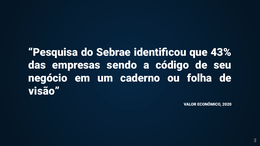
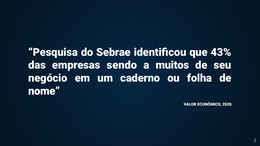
código: código -> muitos (172, 65)
visão: visão -> nome (44, 91)
